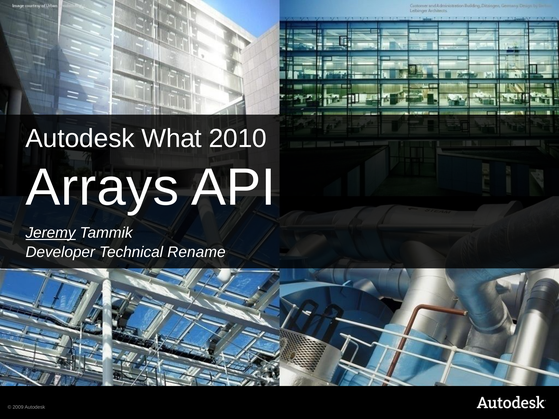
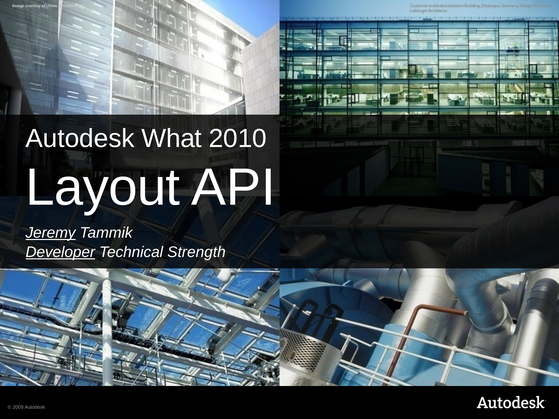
Arrays: Arrays -> Layout (103, 188)
Developer underline: none -> present (60, 252)
Rename: Rename -> Strength (196, 252)
